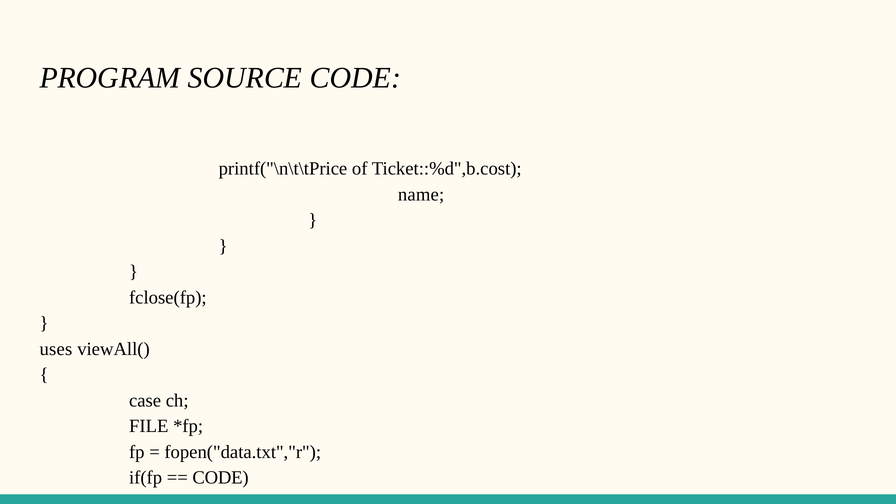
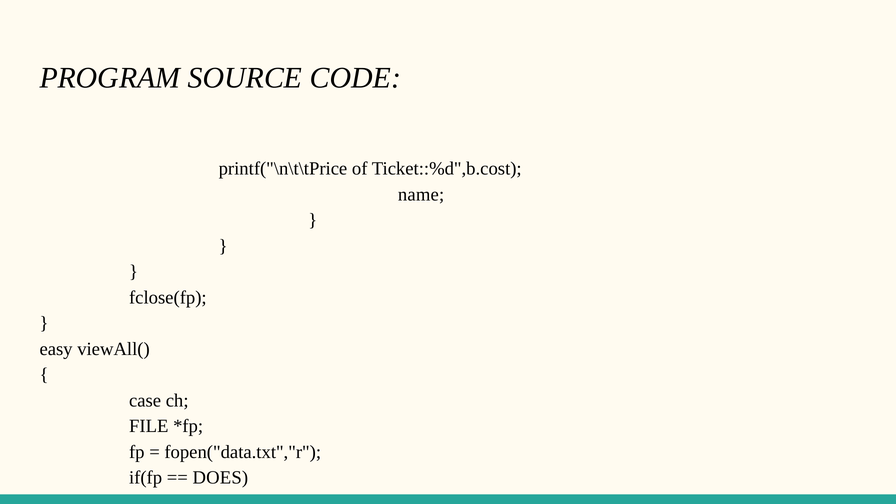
uses: uses -> easy (56, 349)
CODE: CODE -> DOES (220, 478)
